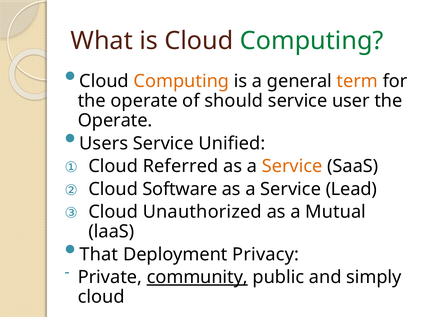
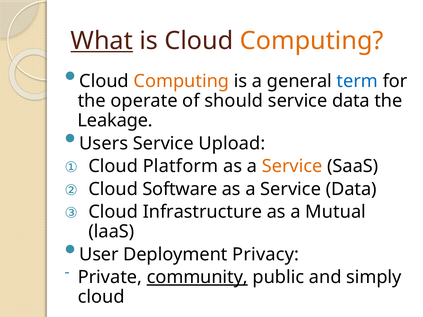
What underline: none -> present (102, 41)
Computing colour: green -> orange (312, 41)
term colour: orange -> blue (357, 81)
user: user -> data (351, 101)
Operate: Operate -> Leakage (115, 121)
Unified: Unified -> Upload (232, 143)
Referred: Referred -> Platform (181, 166)
a Service Lead: Lead -> Data (351, 189)
Unauthorized: Unauthorized -> Infrastructure (202, 212)
That: That -> User (99, 255)
